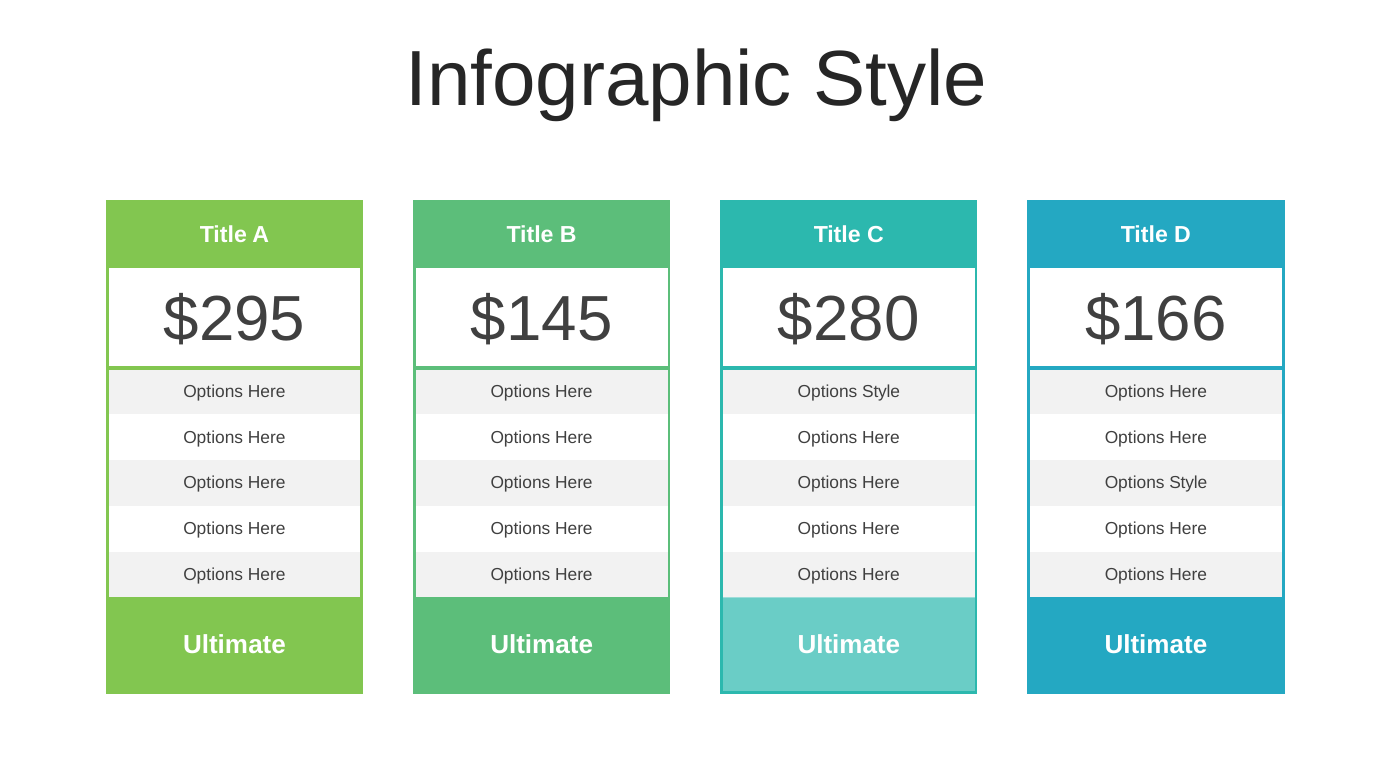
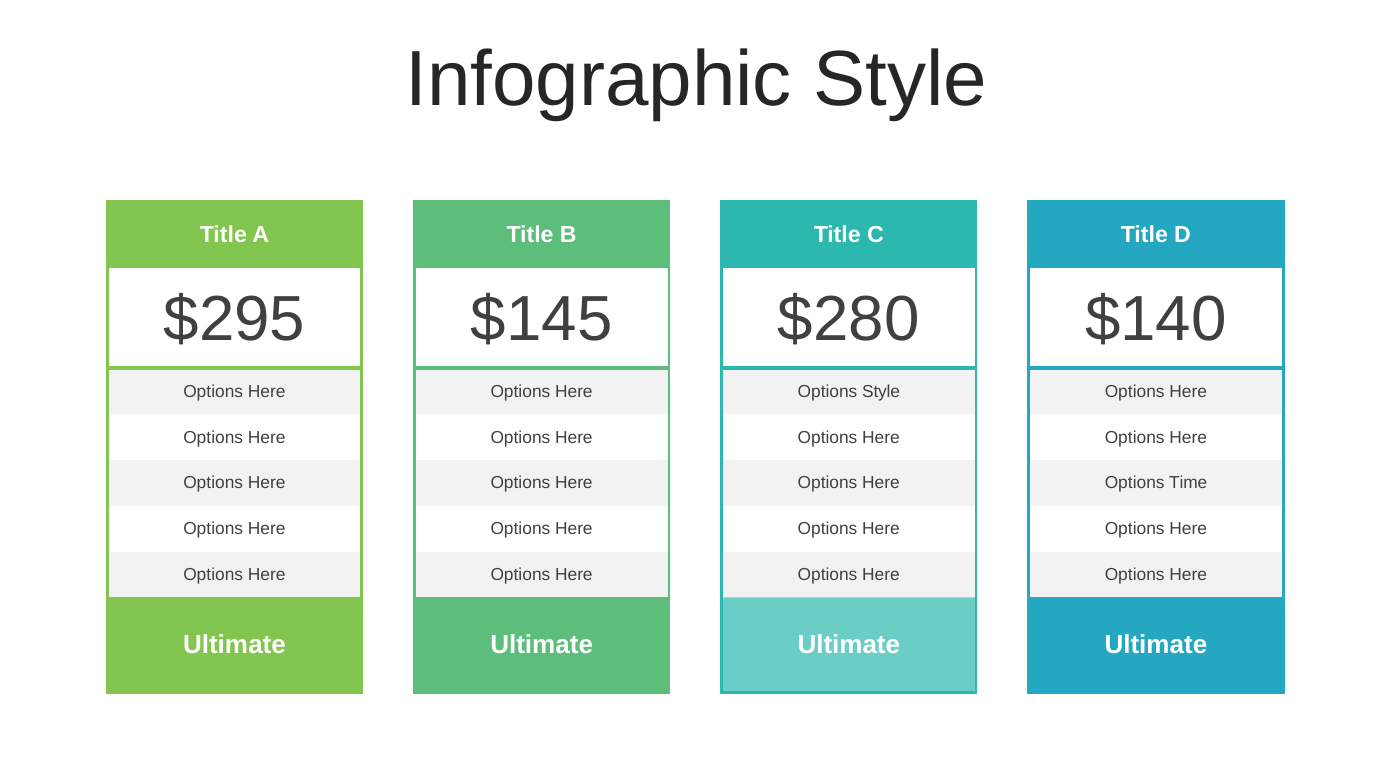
$166: $166 -> $140 (1156, 319)
Style: Style -> Time (1188, 483)
